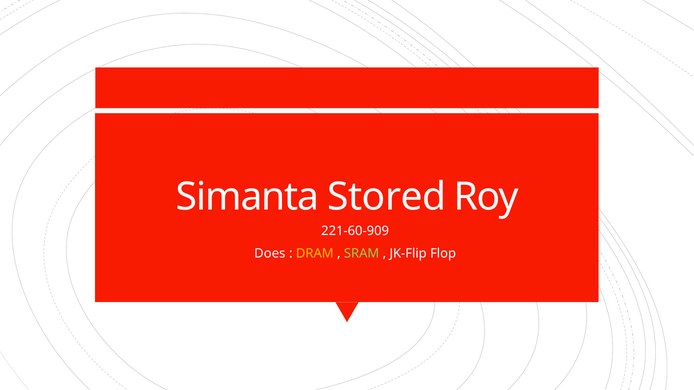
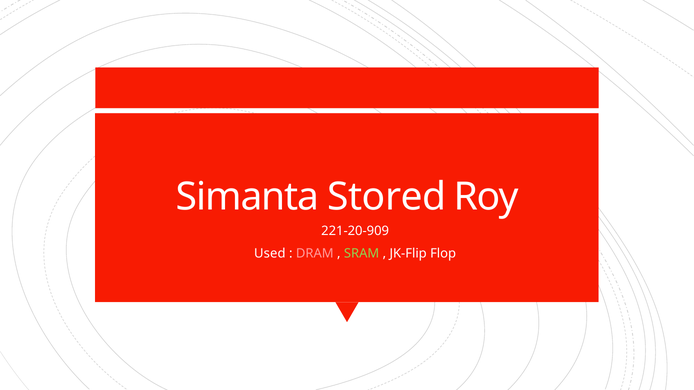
221-60-909: 221-60-909 -> 221-20-909 (355, 231)
Does: Does -> Used (270, 254)
DRAM colour: yellow -> pink (315, 254)
